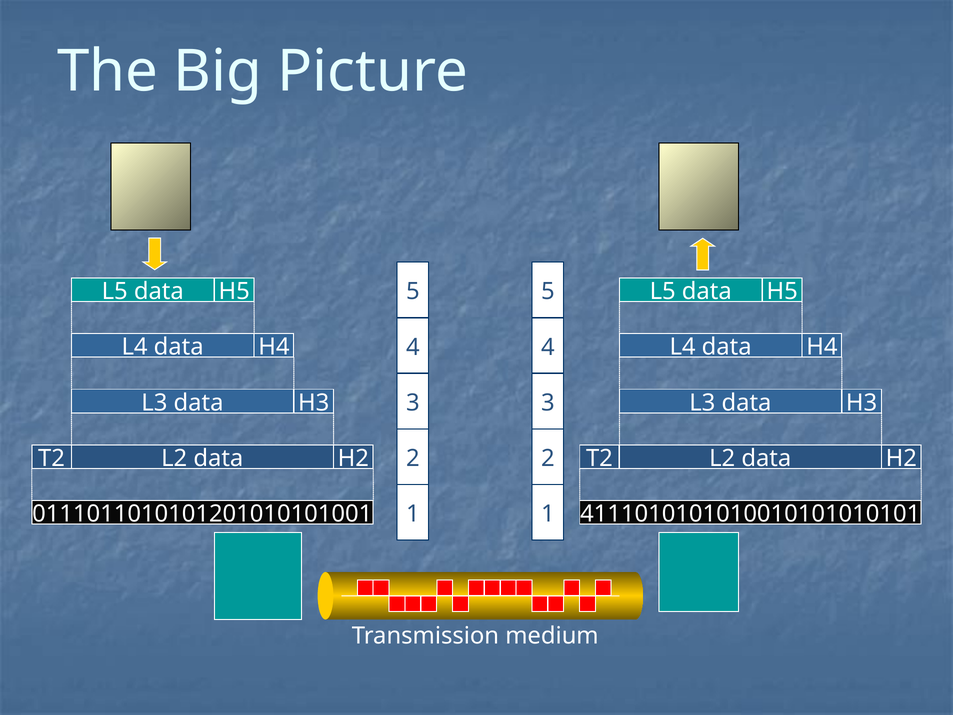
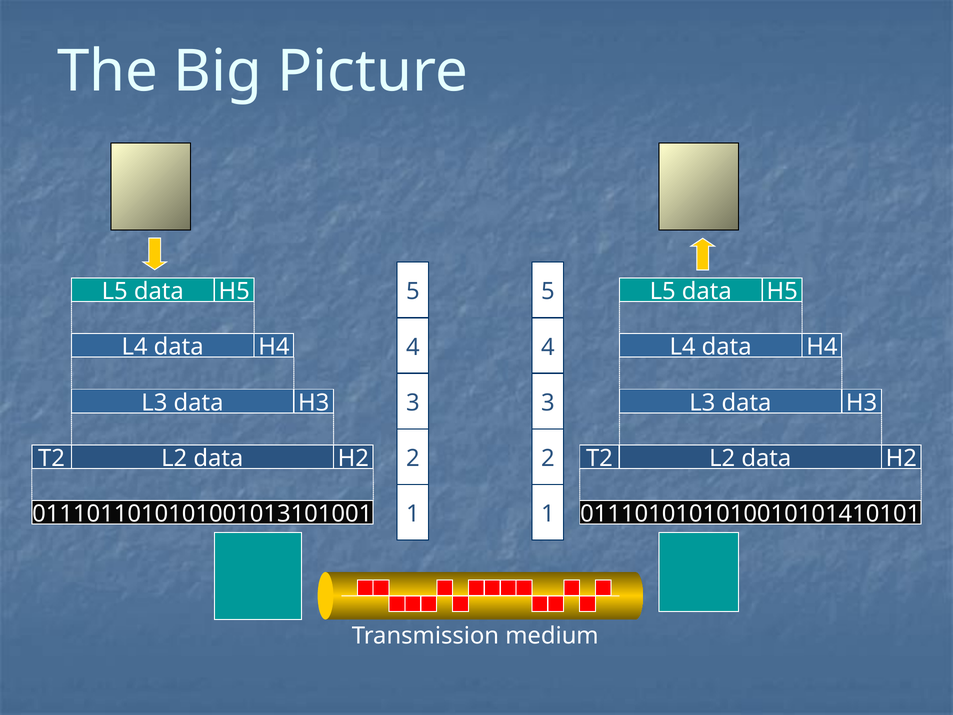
0111011010101201010101001: 0111011010101201010101001 -> 0111011010101001013101001 (202, 514)
4111010101010010101010101: 4111010101010010101010101 -> 0111010101010010101410101 (750, 514)
